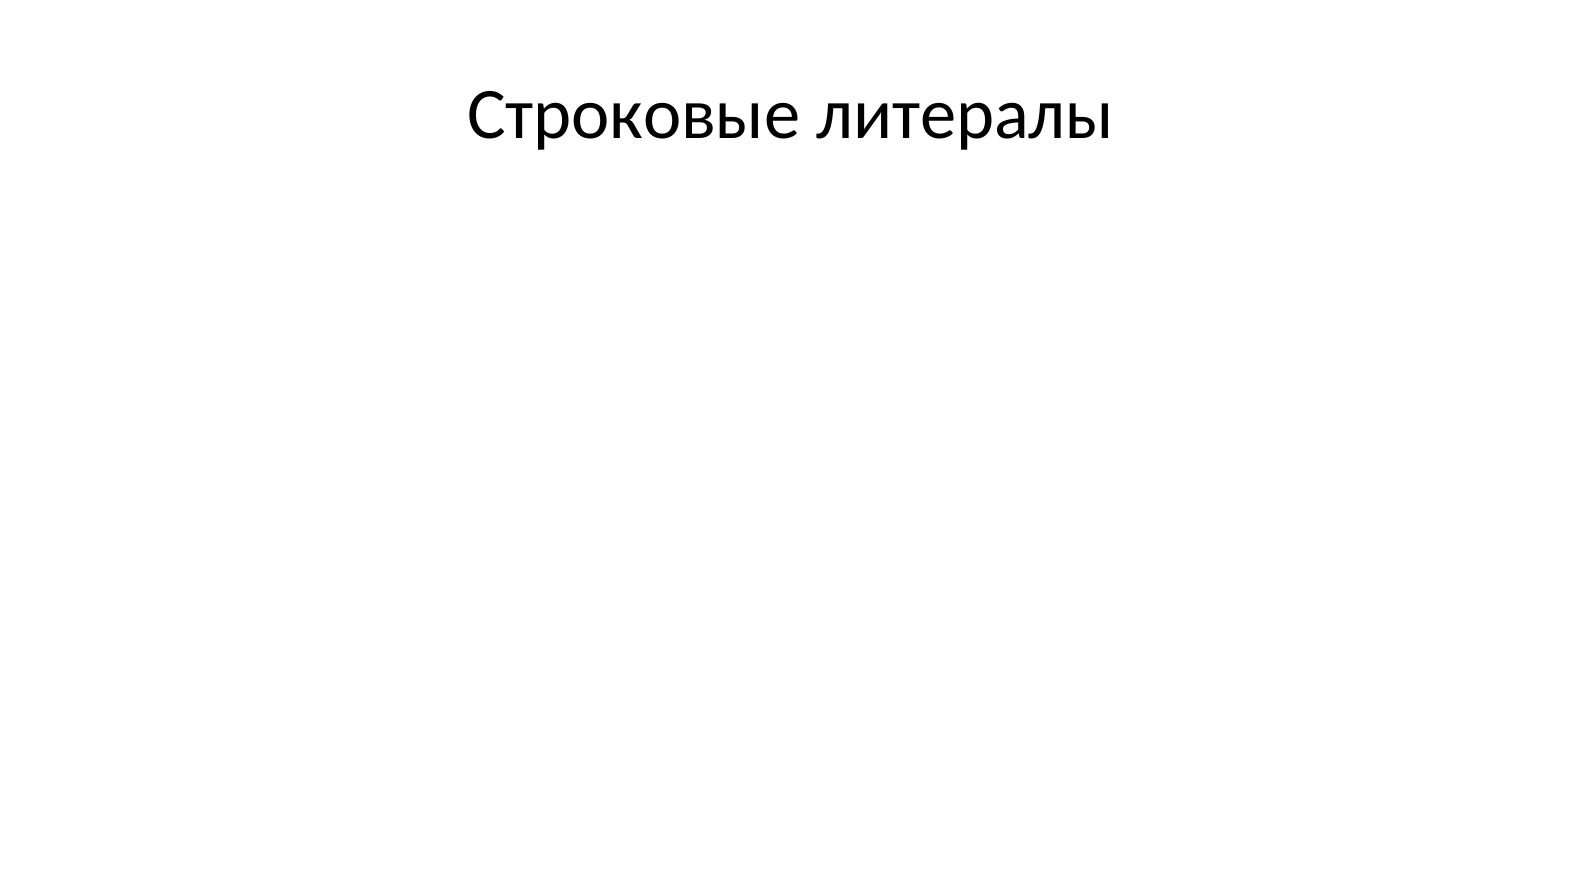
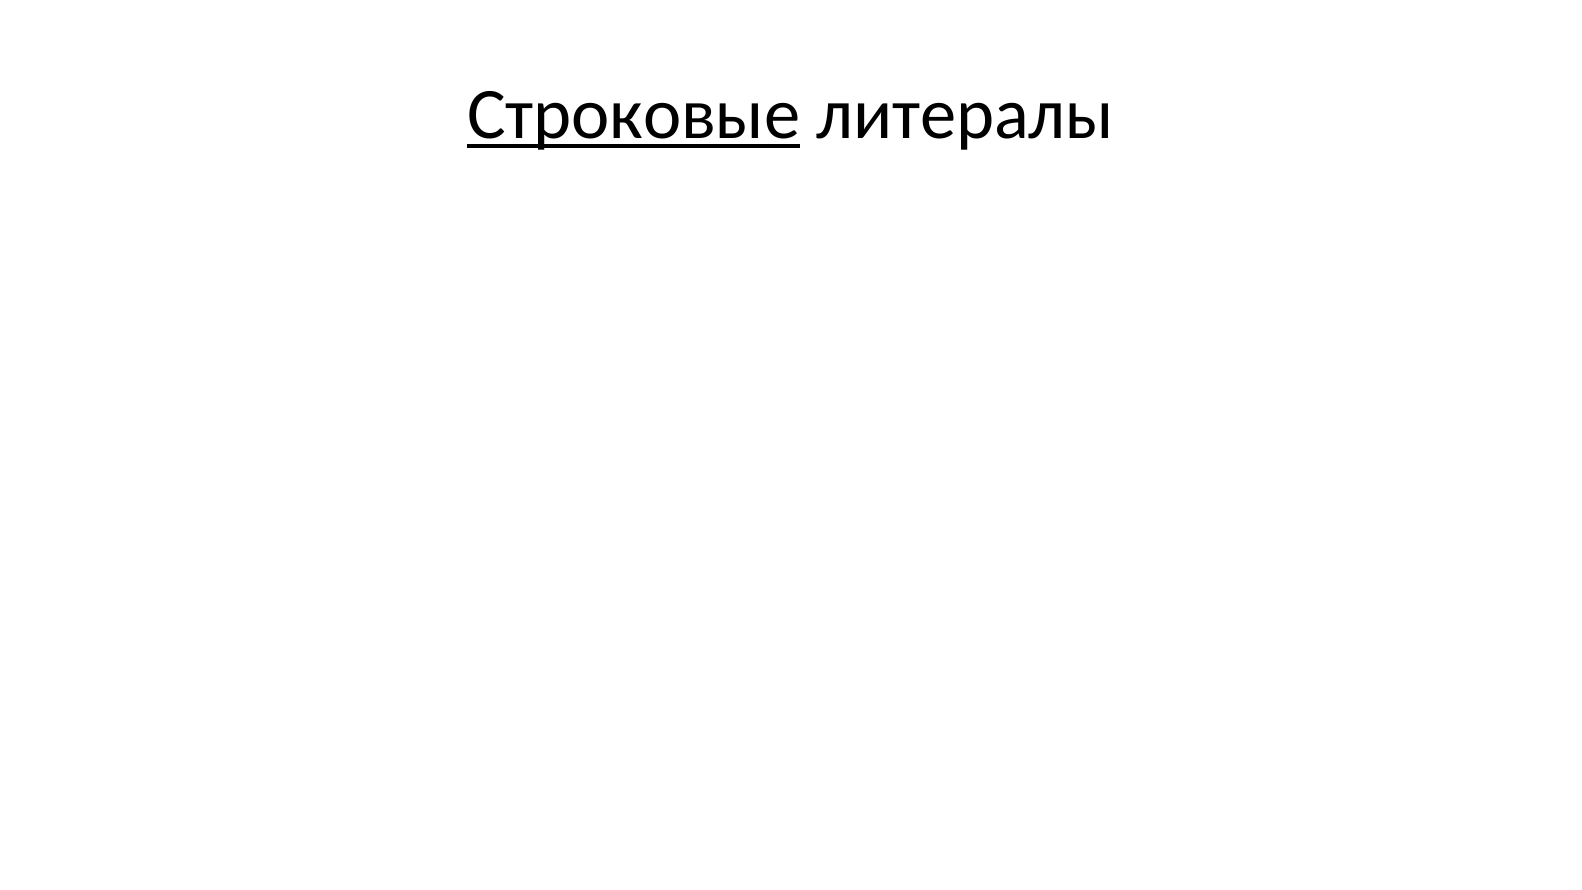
Строковые underline: none -> present (634, 115)
